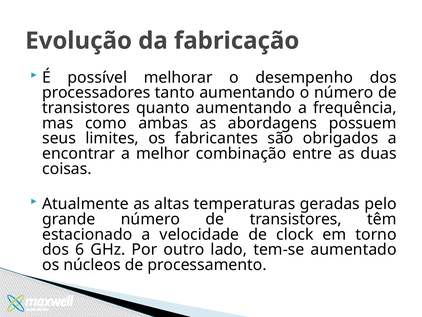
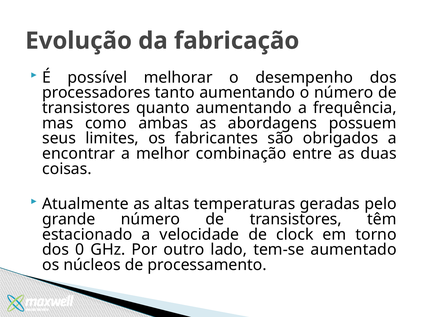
6: 6 -> 0 (80, 249)
